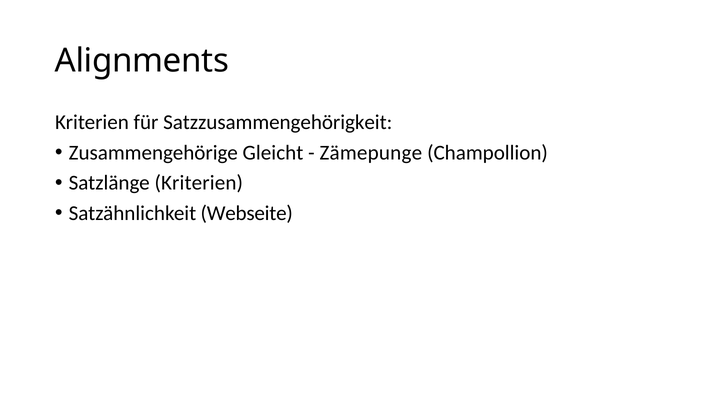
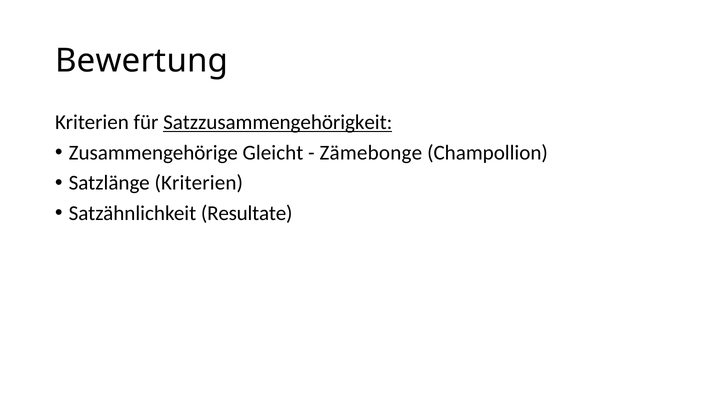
Alignments: Alignments -> Bewertung (142, 61)
Satzzusammengehörigkeit underline: none -> present (278, 122)
Zämepunge: Zämepunge -> Zämebonge (371, 153)
Webseite: Webseite -> Resultate (247, 213)
